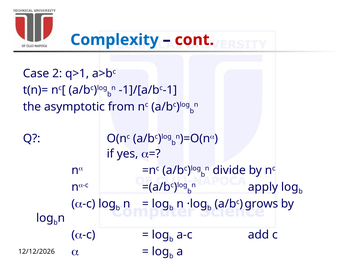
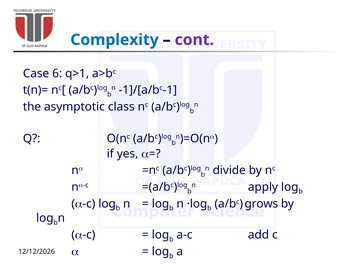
cont colour: red -> purple (194, 40)
2: 2 -> 6 (57, 74)
from: from -> class (121, 107)
